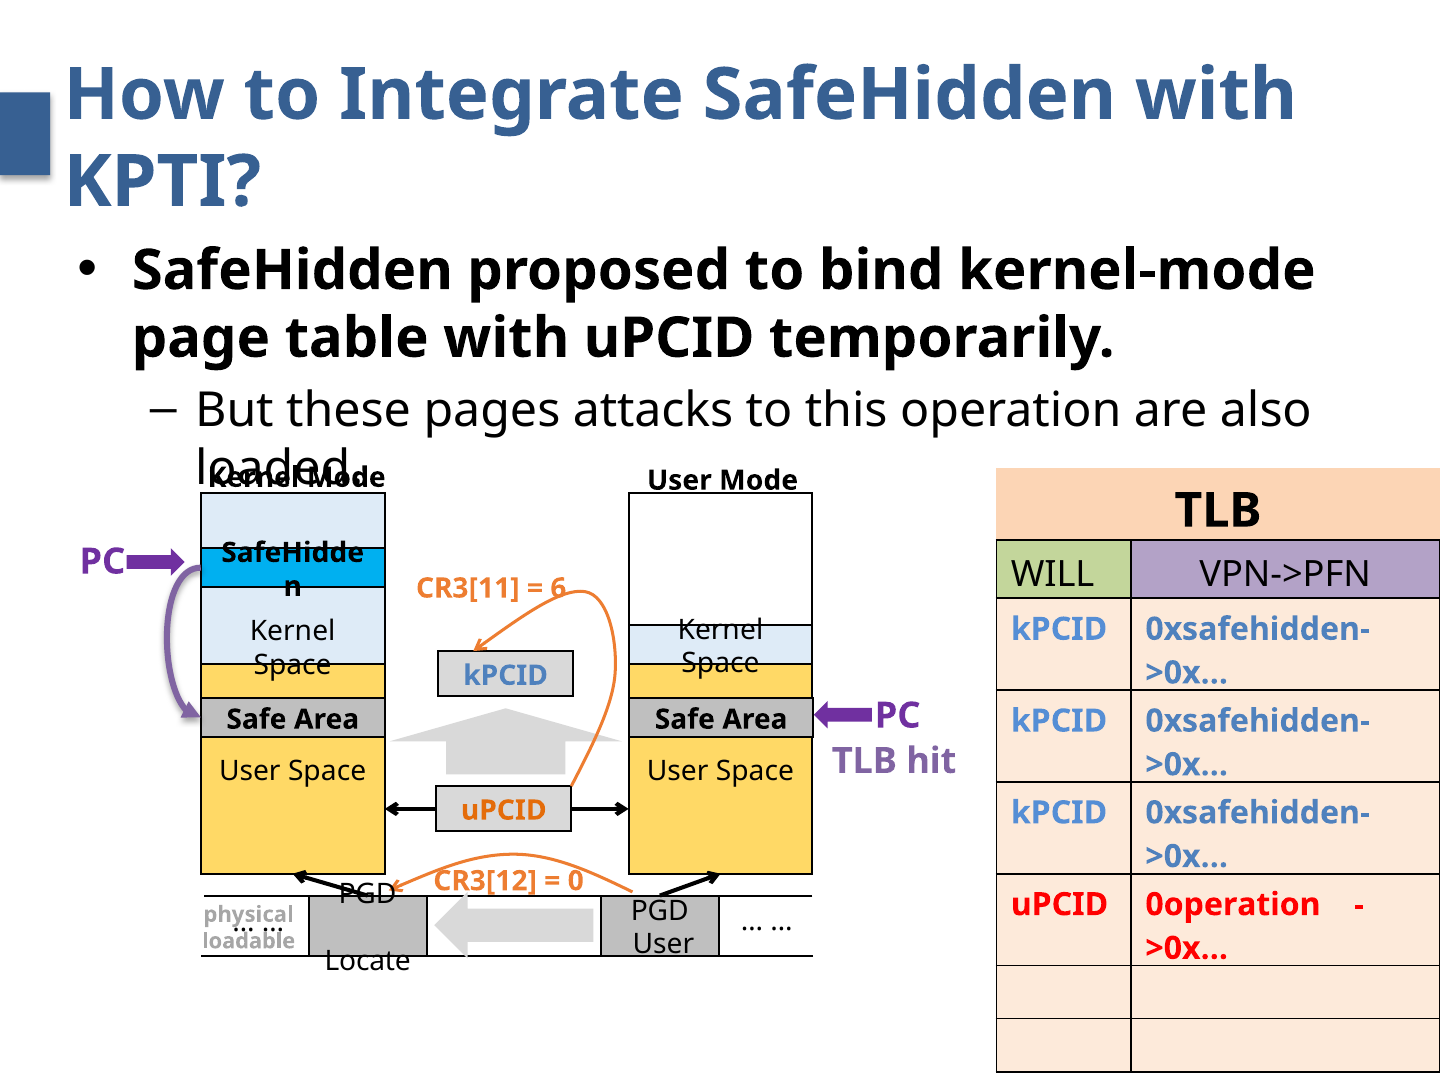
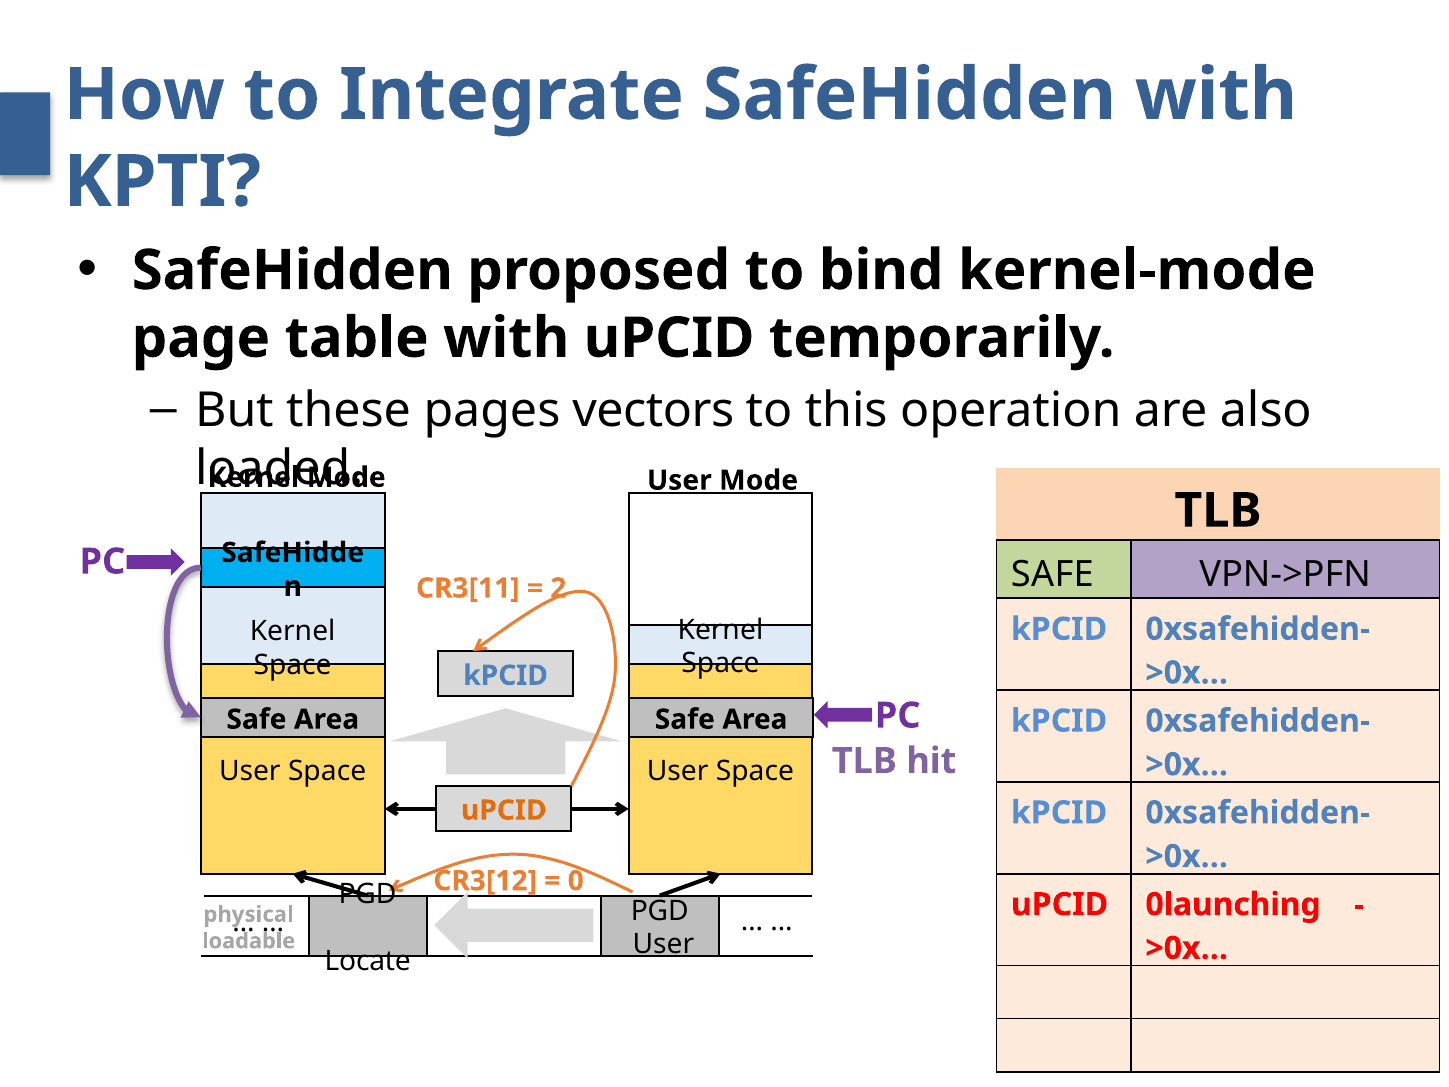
attacks: attacks -> vectors (653, 410)
WILL: WILL -> SAFE (1052, 574)
6: 6 -> 2 (558, 588)
0operation: 0operation -> 0launching (1233, 904)
